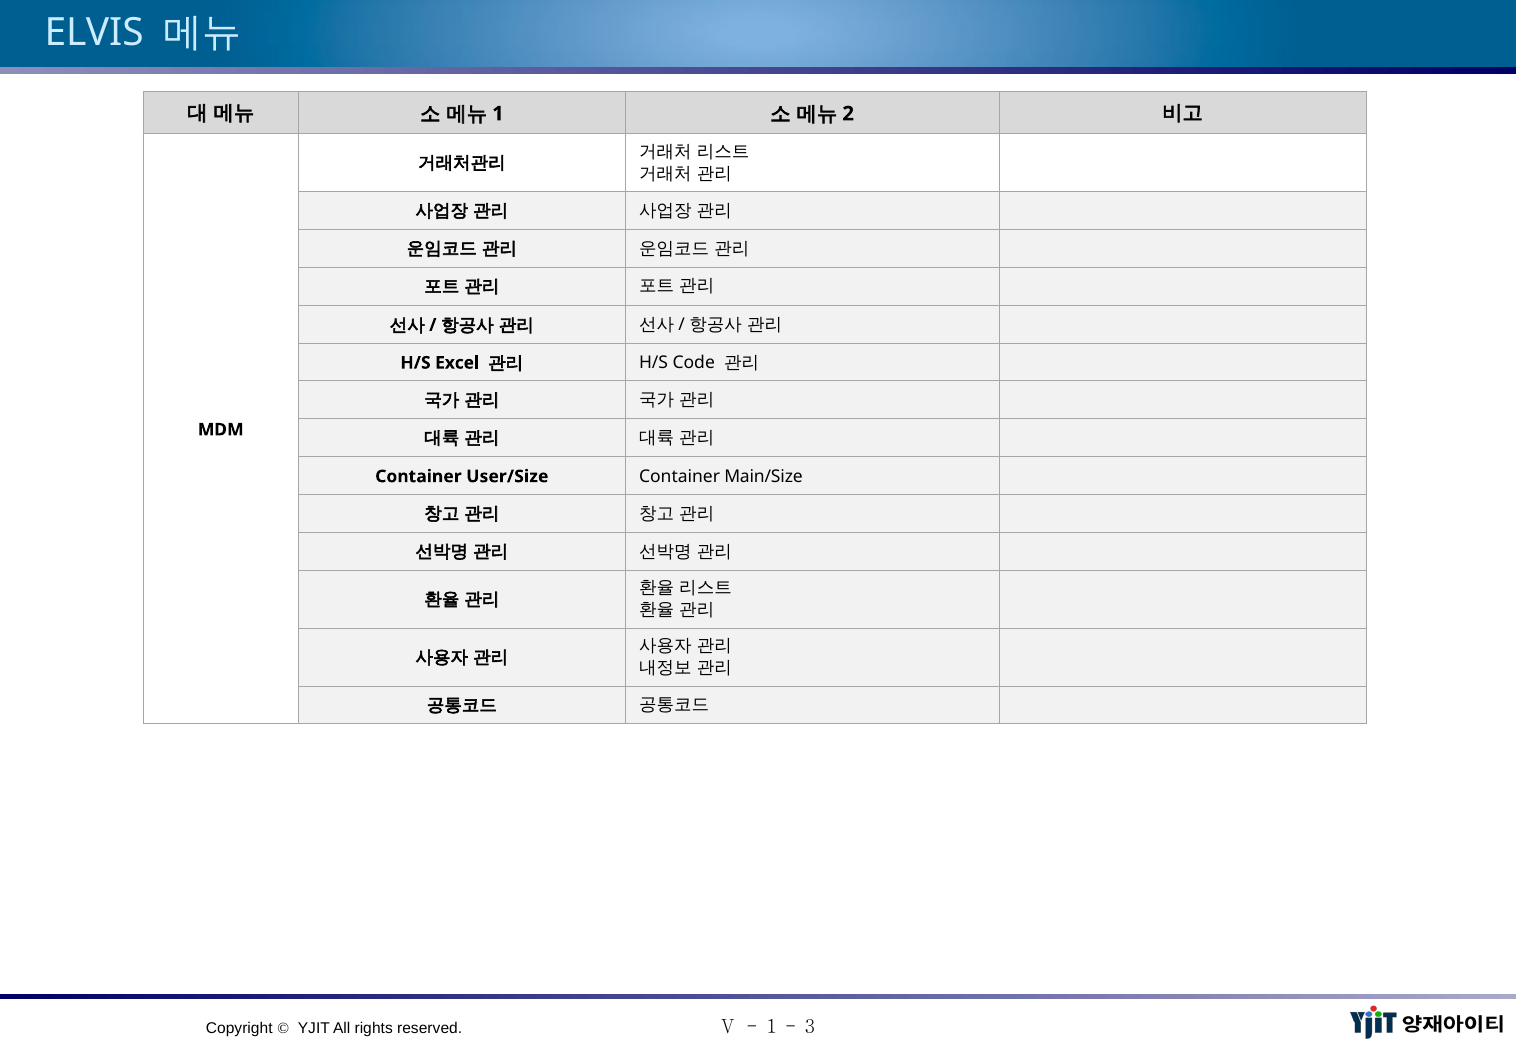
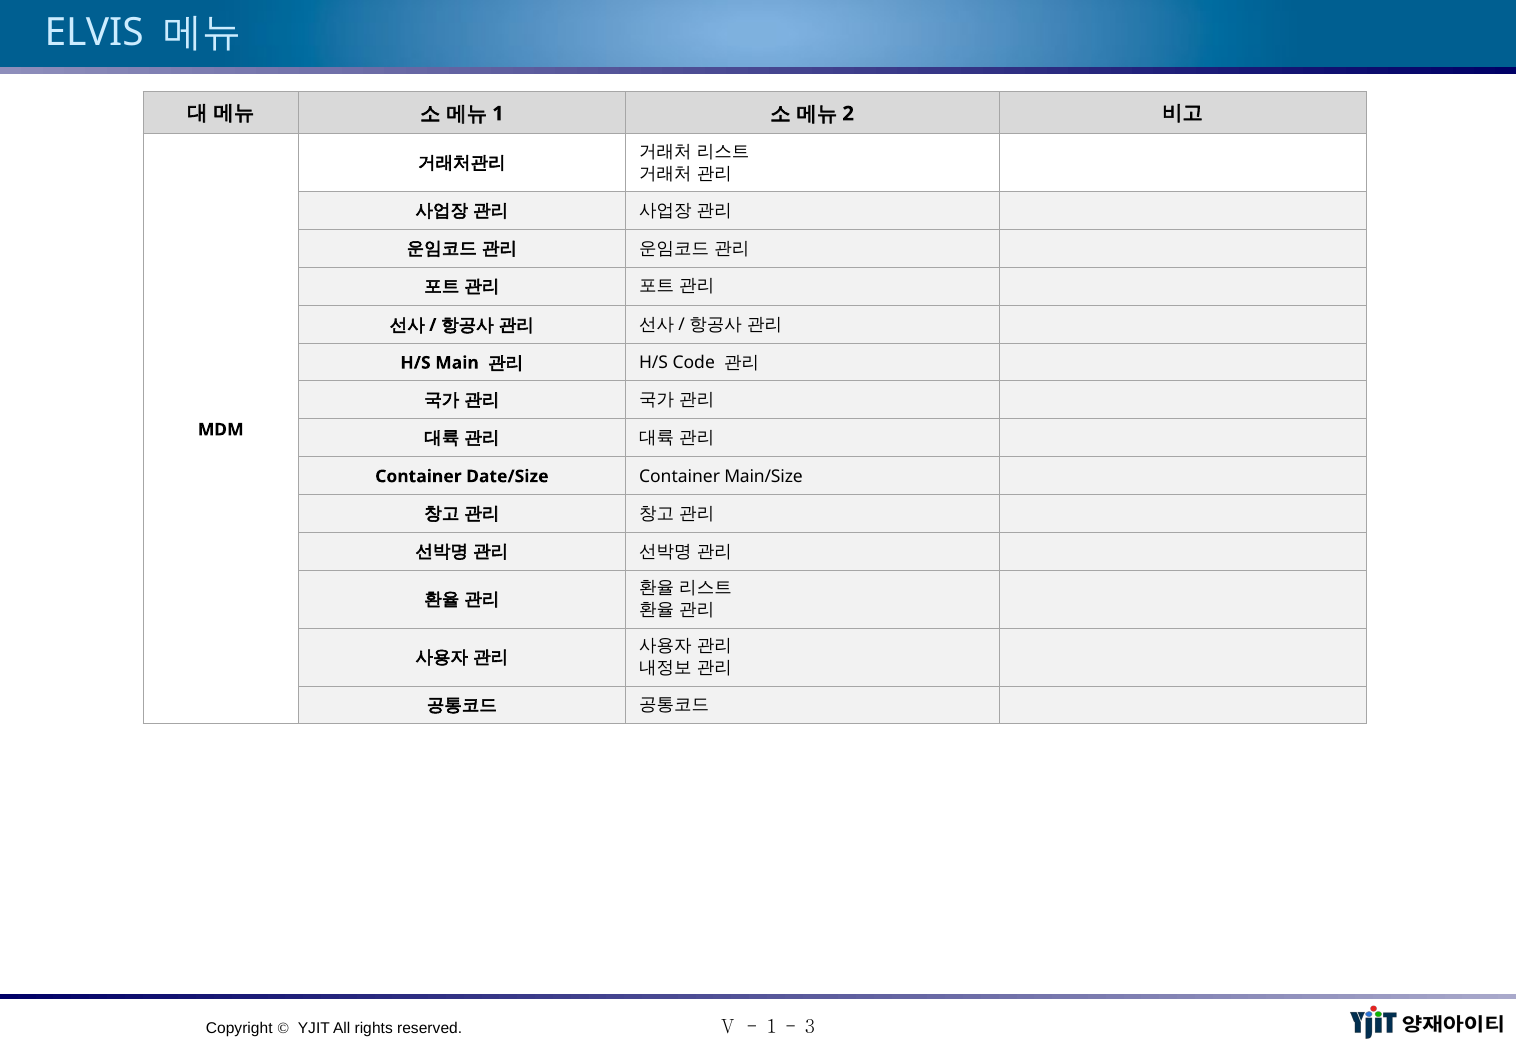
Excel: Excel -> Main (457, 363)
User/Size: User/Size -> Date/Size (507, 476)
